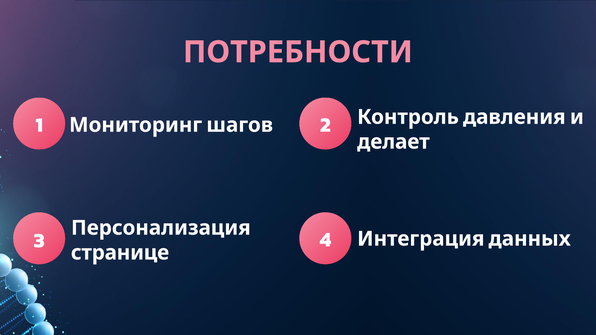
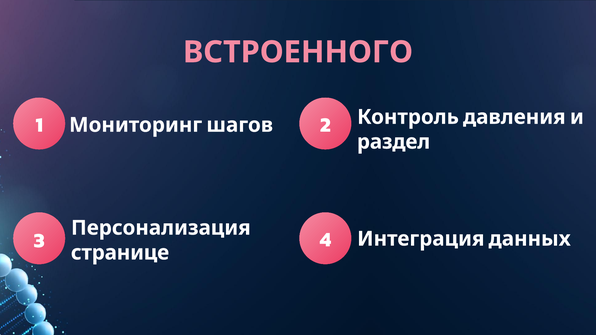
ПОТРЕБНОСТИ: ПОТРЕБНОСТИ -> ВСТРОЕННОГО (298, 52)
делает: делает -> раздел (393, 142)
